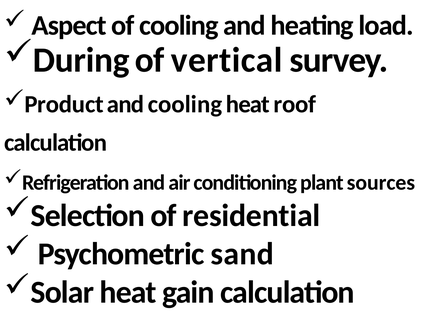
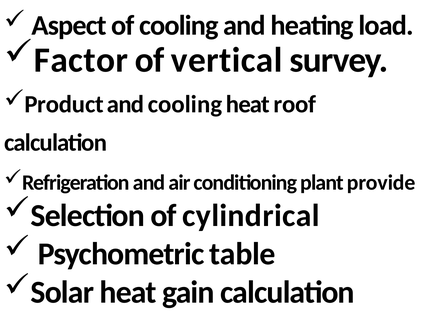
During: During -> Factor (81, 60)
sources: sources -> provide (381, 182)
residential: residential -> cylindrical (251, 215)
sand: sand -> table (242, 254)
